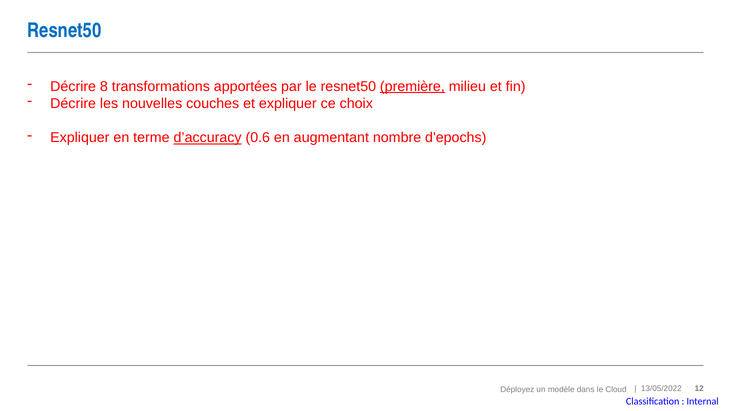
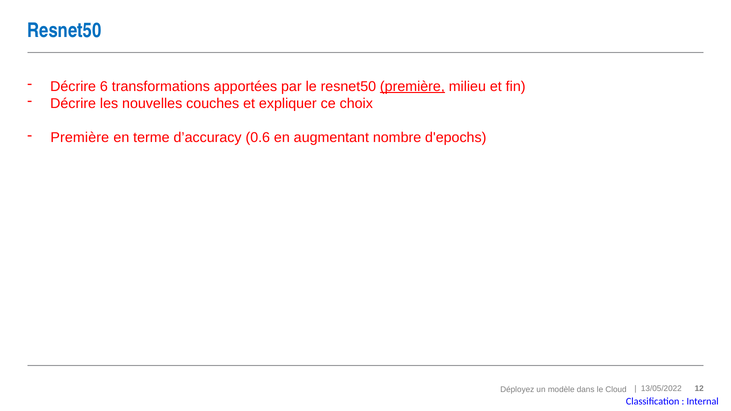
8: 8 -> 6 (104, 87)
Expliquer: Expliquer -> Première (80, 138)
d’accuracy underline: present -> none (208, 138)
